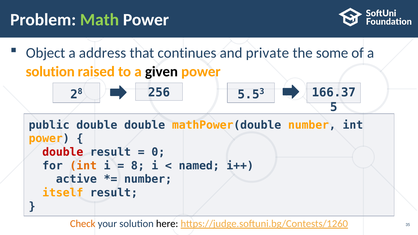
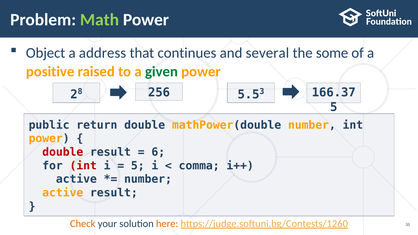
private: private -> several (267, 53)
solution: solution -> positive (50, 72)
given colour: black -> green (161, 72)
public double: double -> return (97, 125)
0: 0 -> 6 (158, 152)
int colour: orange -> red (83, 166)
8: 8 -> 5 (138, 166)
named: named -> comma (199, 166)
itself: itself -> active (63, 193)
here colour: black -> orange (167, 224)
